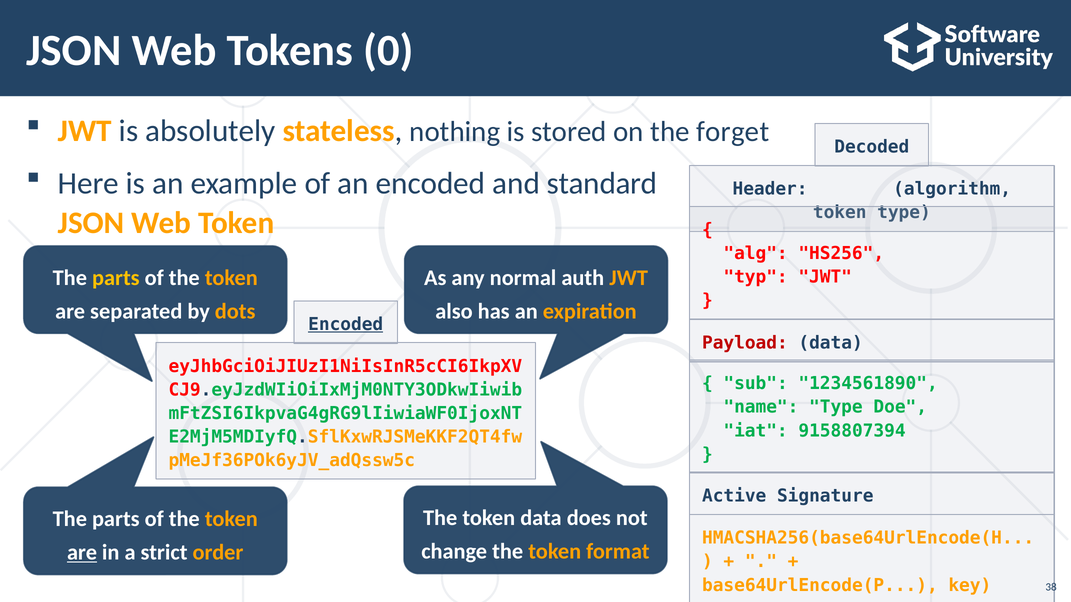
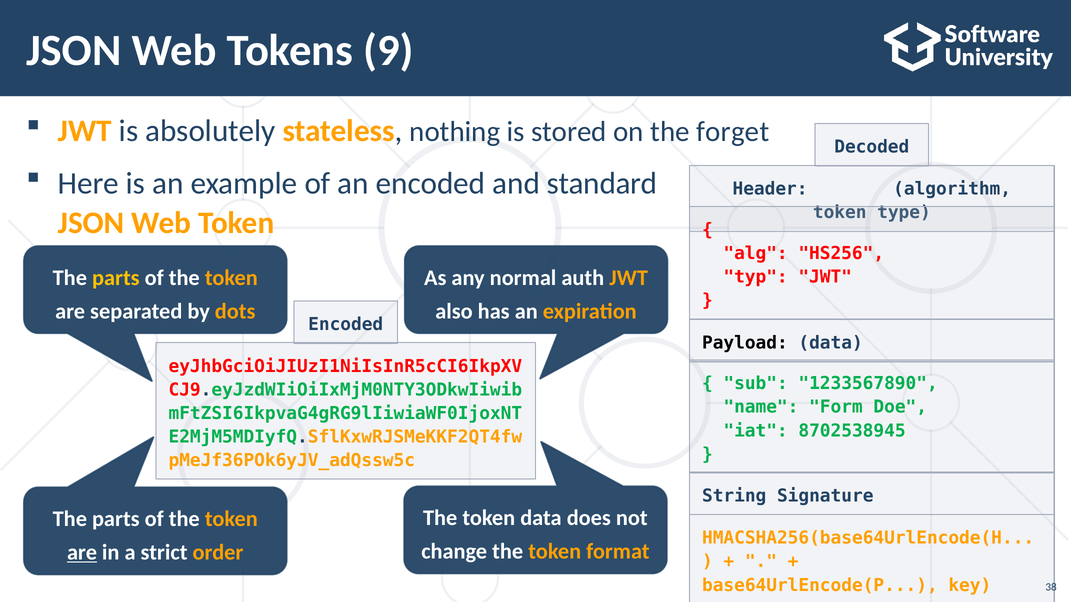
0: 0 -> 9 (388, 51)
Encoded underline: present -> none (346, 325)
Payload colour: red -> black (745, 343)
1234561890: 1234561890 -> 1233567890 (868, 384)
name Type: Type -> Form (836, 407)
9158807394: 9158807394 -> 8702538945 (852, 431)
Active: Active -> String (734, 496)
